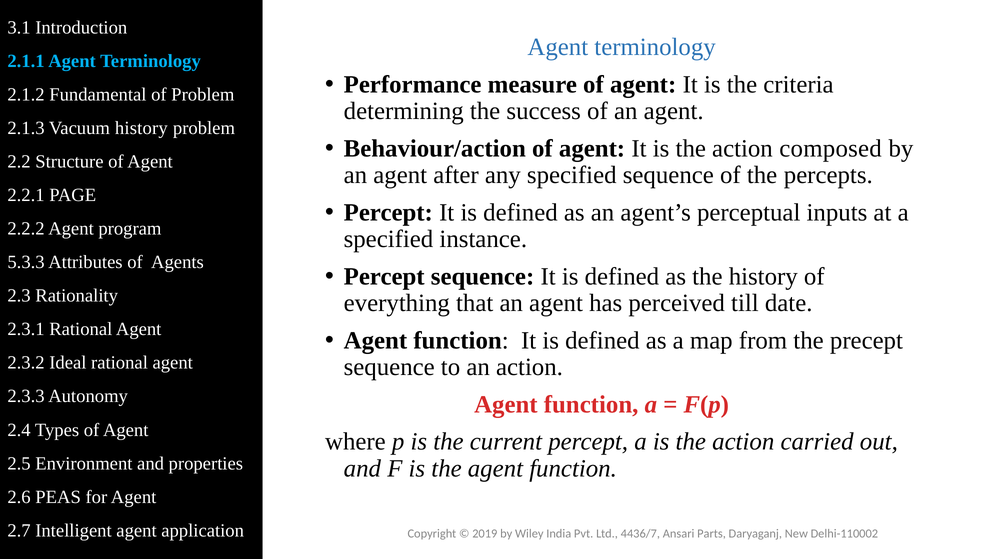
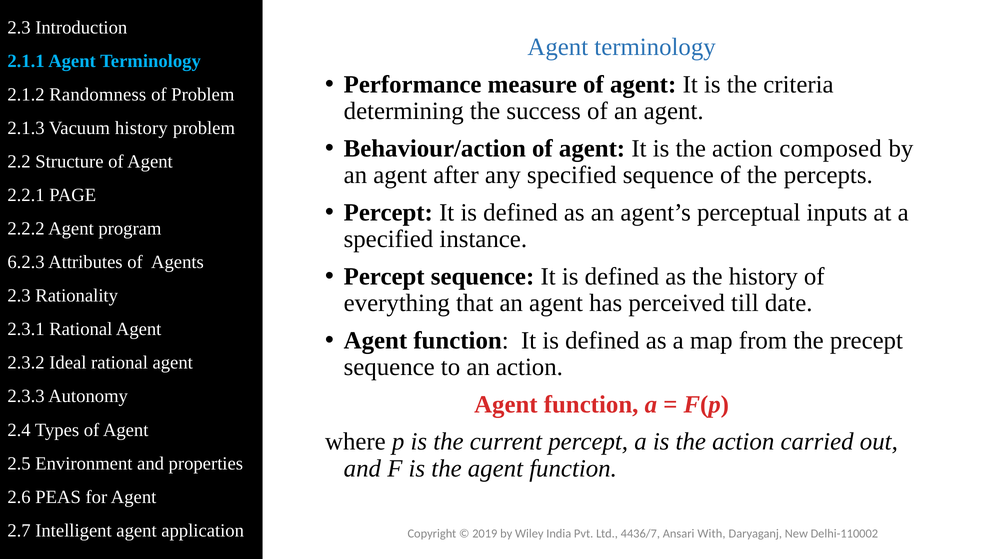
3.1: 3.1 -> 2.3 (19, 27)
Fundamental: Fundamental -> Randomness (98, 94)
5.3.3: 5.3.3 -> 6.2.3 (26, 262)
Parts: Parts -> With (711, 534)
